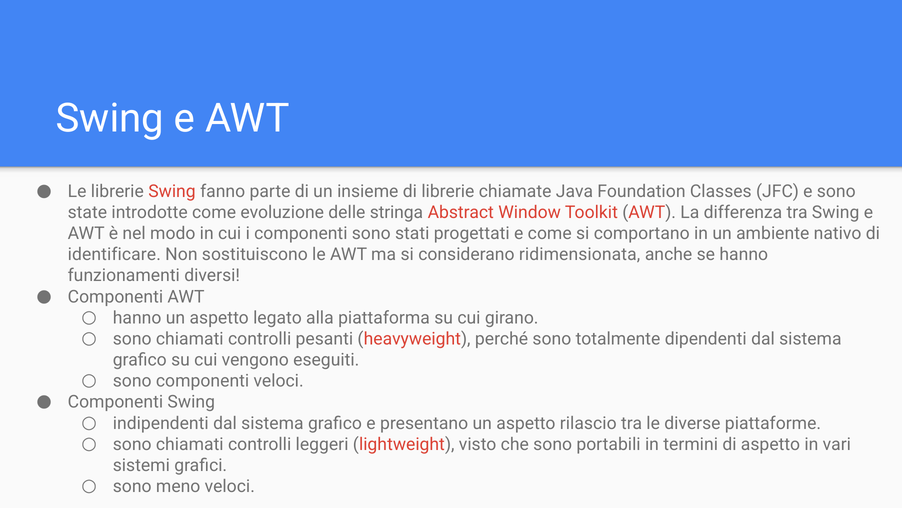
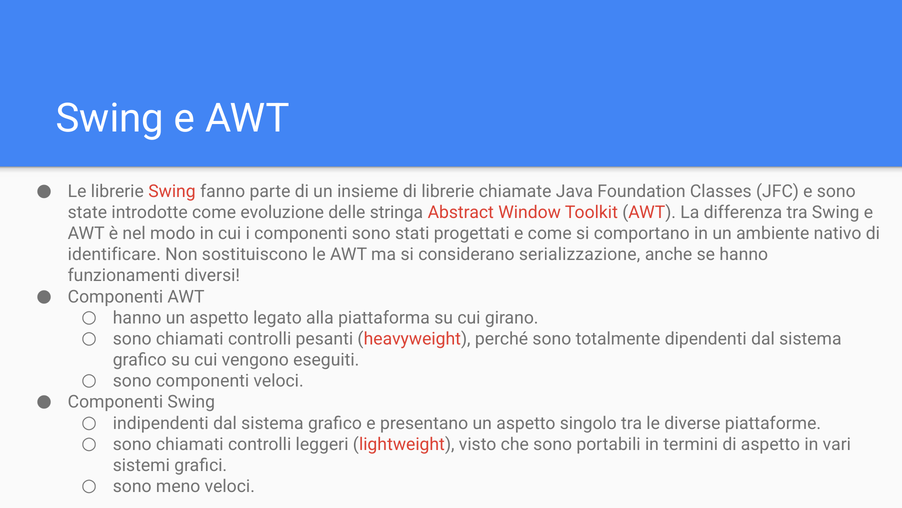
ridimensionata: ridimensionata -> serializzazione (580, 254)
rilascio: rilascio -> singolo (588, 423)
